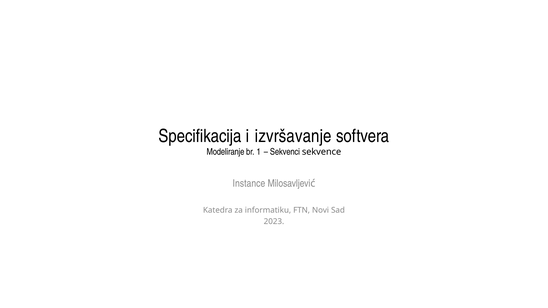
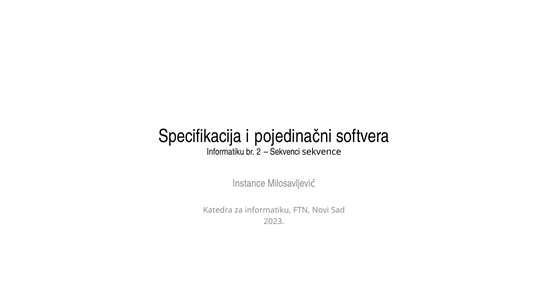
izvršavanje: izvršavanje -> pojedinačni (293, 136)
Modeliranje: Modeliranje -> Informatiku (225, 152)
1: 1 -> 2 (259, 152)
